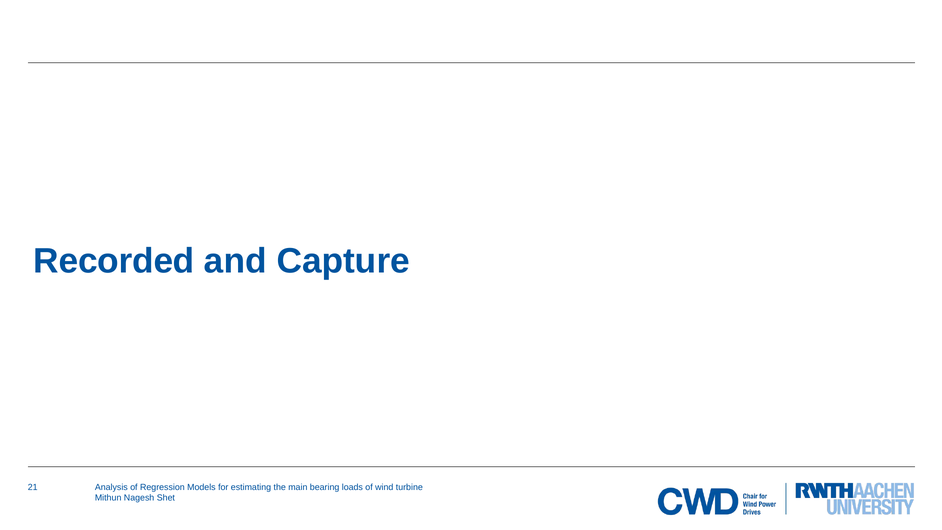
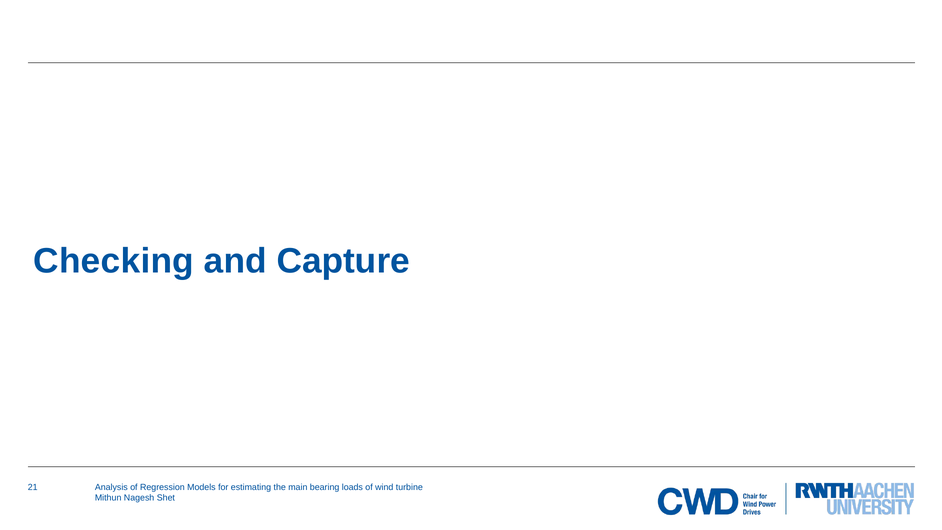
Recorded: Recorded -> Checking (114, 261)
